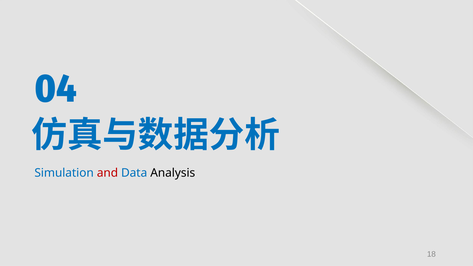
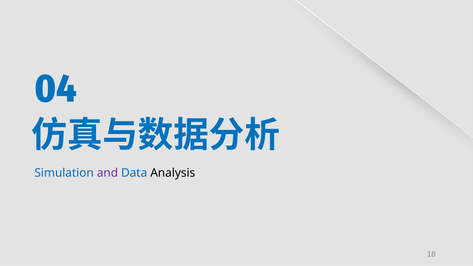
and colour: red -> purple (107, 173)
